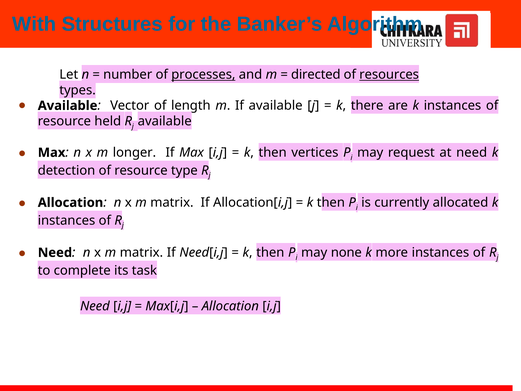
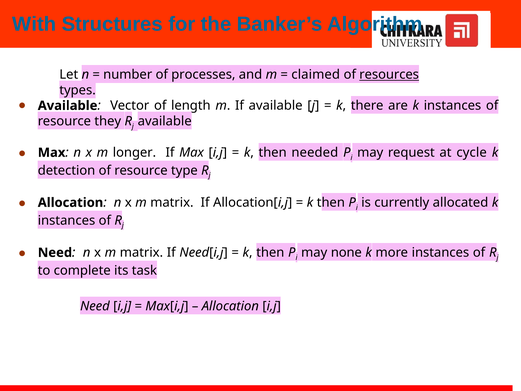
processes underline: present -> none (203, 75)
directed: directed -> claimed (316, 75)
held: held -> they (108, 121)
vertices: vertices -> needed (315, 152)
at need: need -> cycle (472, 152)
